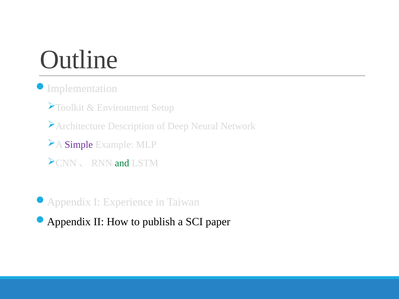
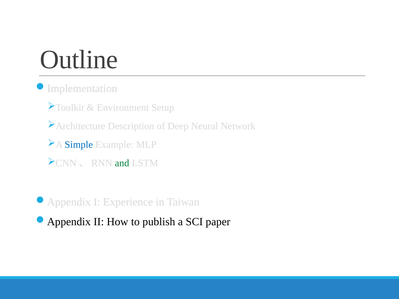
Simple colour: purple -> blue (79, 145)
